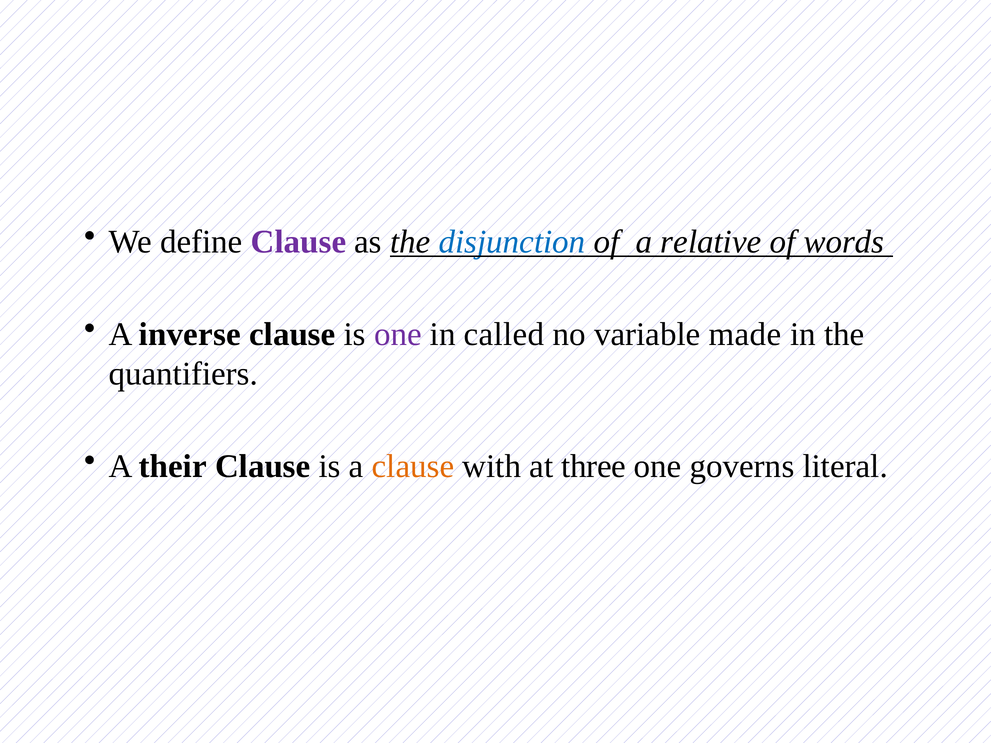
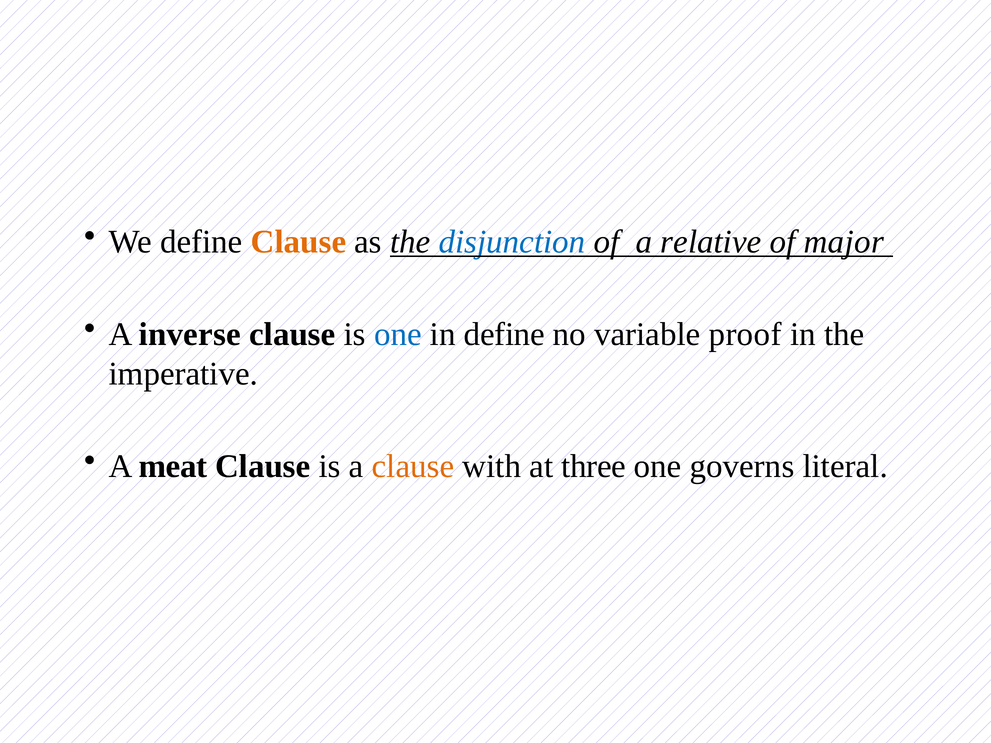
Clause colour: purple -> orange (299, 242)
words: words -> major (844, 242)
one colour: purple -> blue (398, 334)
in called: called -> define (504, 334)
made: made -> proof (745, 334)
quantifiers: quantifiers -> imperative (183, 374)
their: their -> meat (173, 466)
